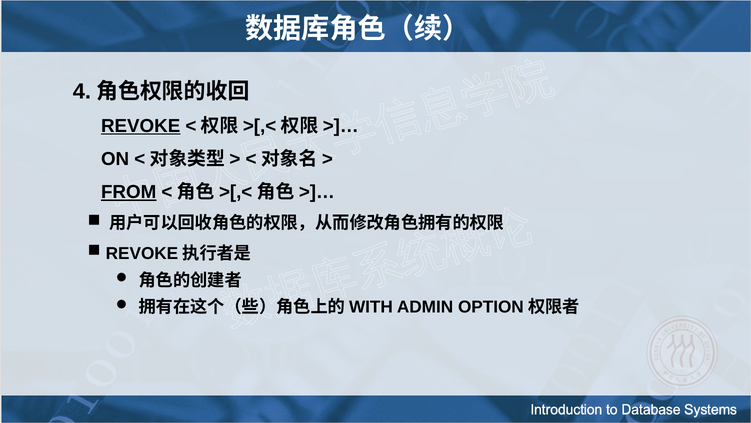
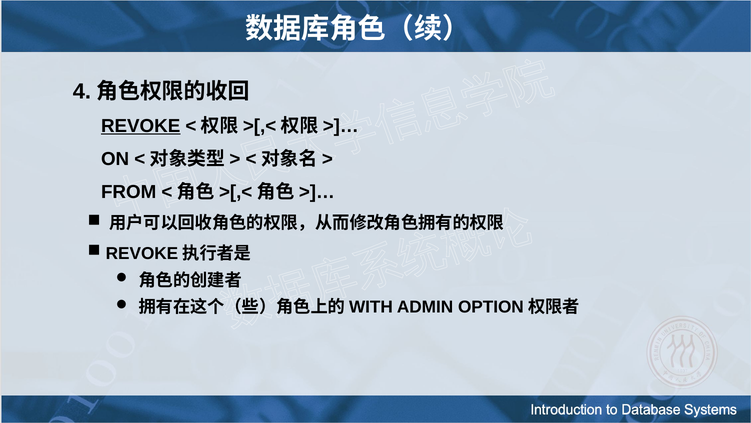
FROM underline: present -> none (129, 192)
